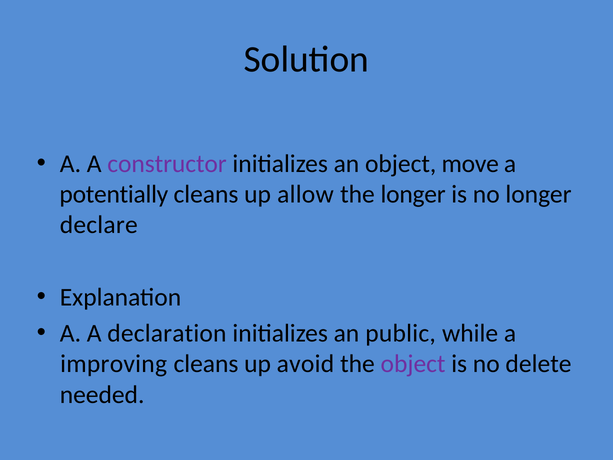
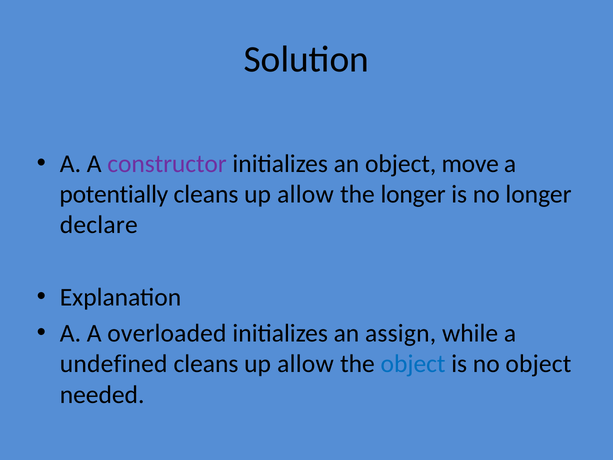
declaration: declaration -> overloaded (167, 333)
public: public -> assign (401, 333)
improving: improving -> undefined (114, 364)
avoid: avoid -> allow (305, 364)
object colour: purple -> blue (413, 364)
no delete: delete -> object (538, 364)
